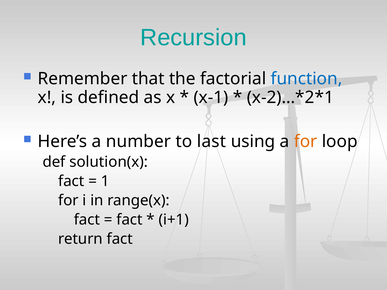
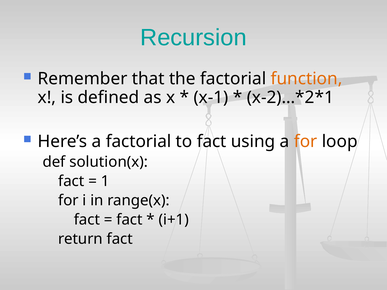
function colour: blue -> orange (307, 79)
a number: number -> factorial (139, 141)
to last: last -> fact (212, 141)
